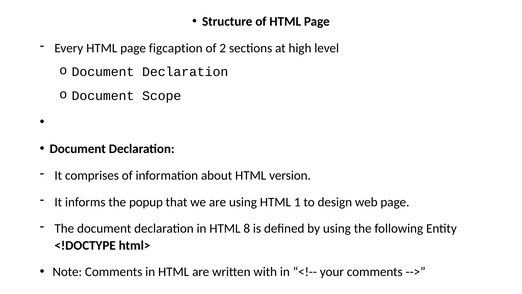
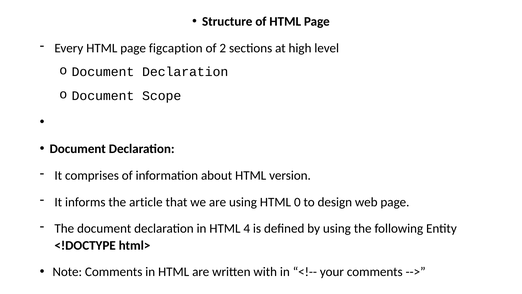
popup: popup -> article (146, 202)
1: 1 -> 0 (297, 202)
8: 8 -> 4 (247, 228)
